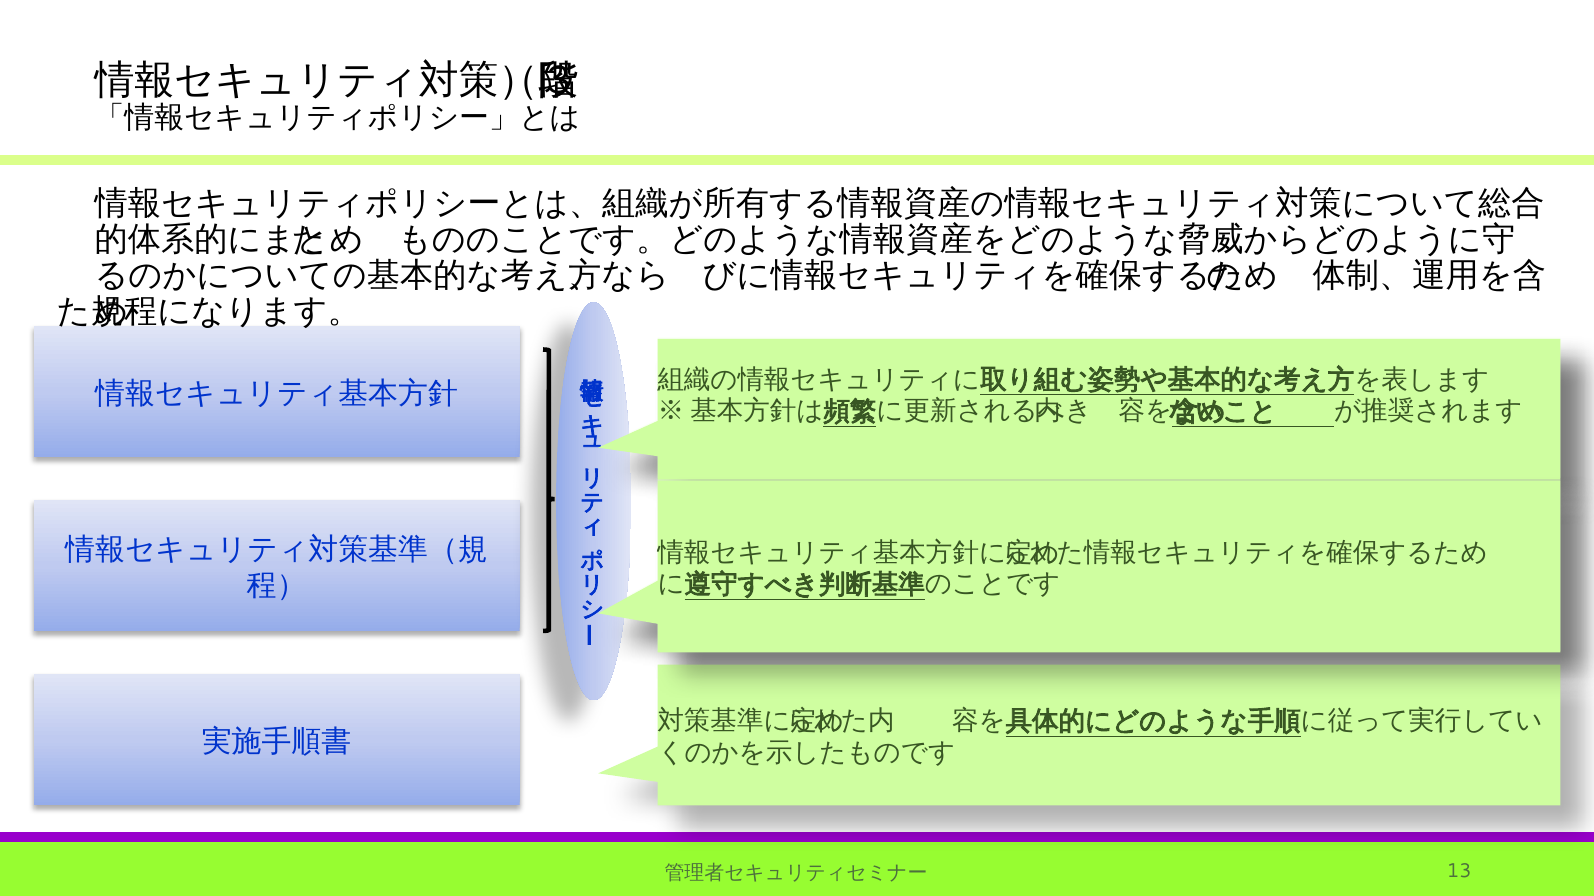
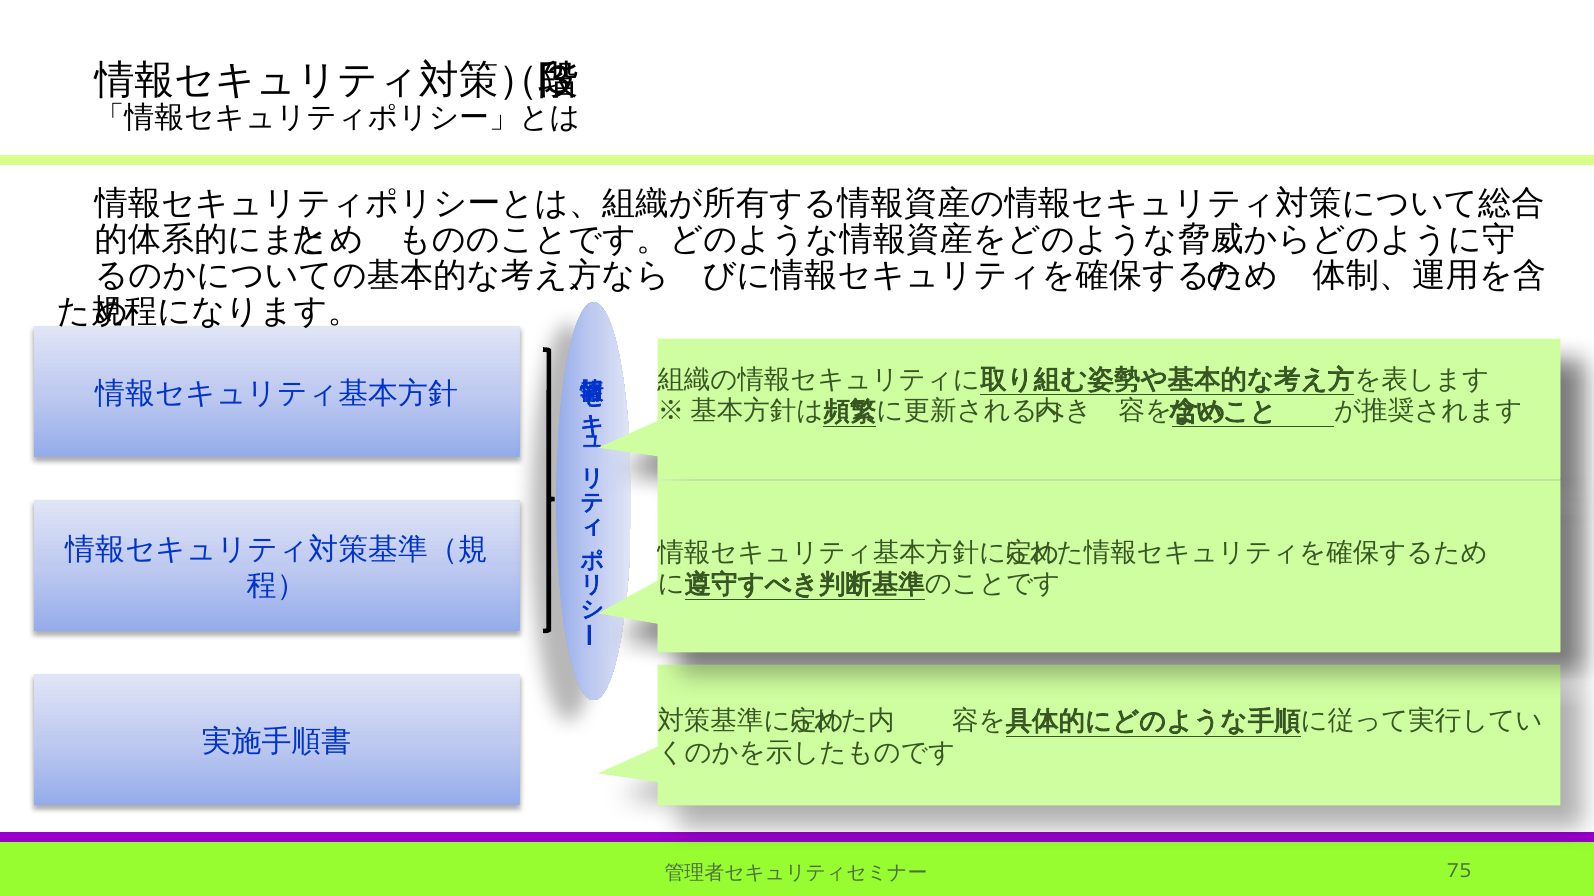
13: 13 -> 75 (1459, 872)
